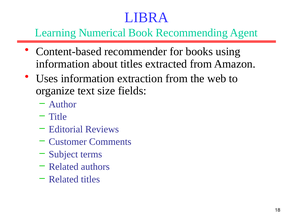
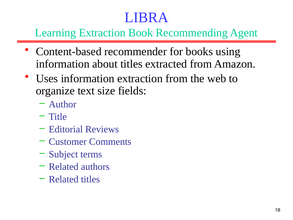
Learning Numerical: Numerical -> Extraction (102, 33)
